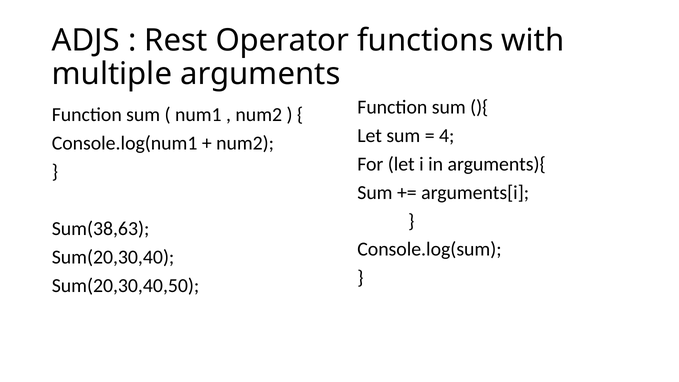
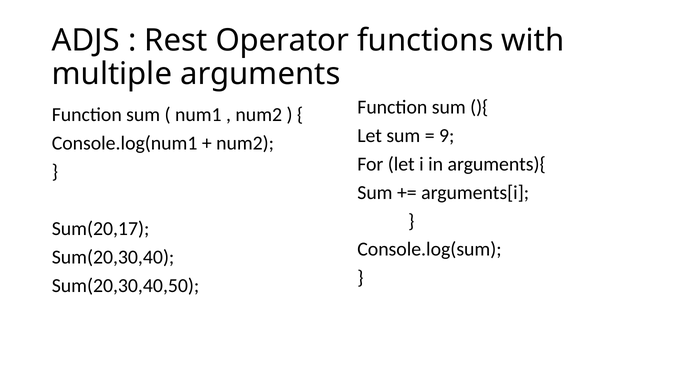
4: 4 -> 9 (447, 136)
Sum(38,63: Sum(38,63 -> Sum(20,17 (101, 229)
